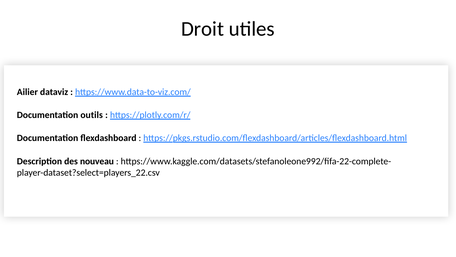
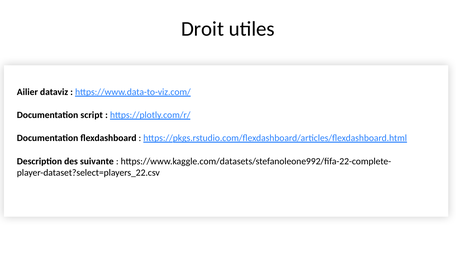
outils: outils -> script (92, 115)
nouveau: nouveau -> suivante (97, 161)
